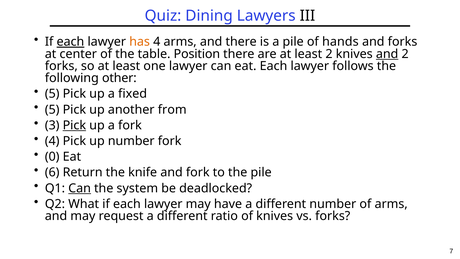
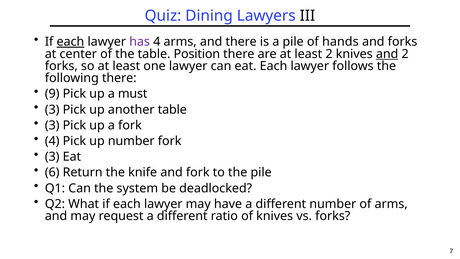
has colour: orange -> purple (140, 42)
following other: other -> there (119, 78)
5: 5 -> 9 (52, 94)
fixed: fixed -> must (133, 94)
5: 5 -> 3 (52, 109)
another from: from -> table (172, 109)
Pick underline: present -> none (74, 125)
0: 0 -> 3 (52, 157)
Can underline: present -> none (80, 188)
